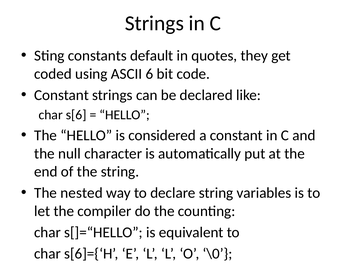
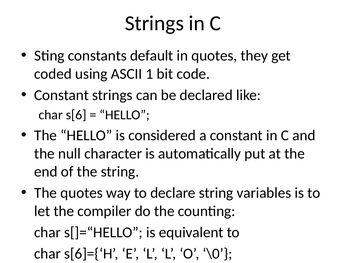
6: 6 -> 1 (149, 74)
The nested: nested -> quotes (82, 193)
